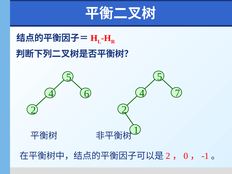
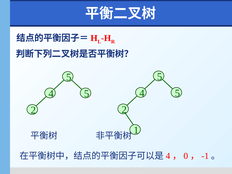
7: 7 -> 5 (177, 93)
6: 6 -> 5 (87, 94)
2: 2 -> 4 (168, 156)
